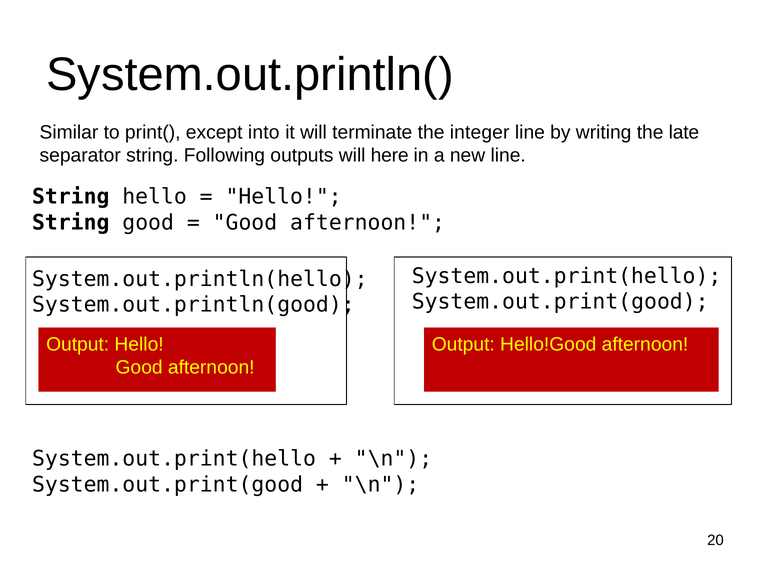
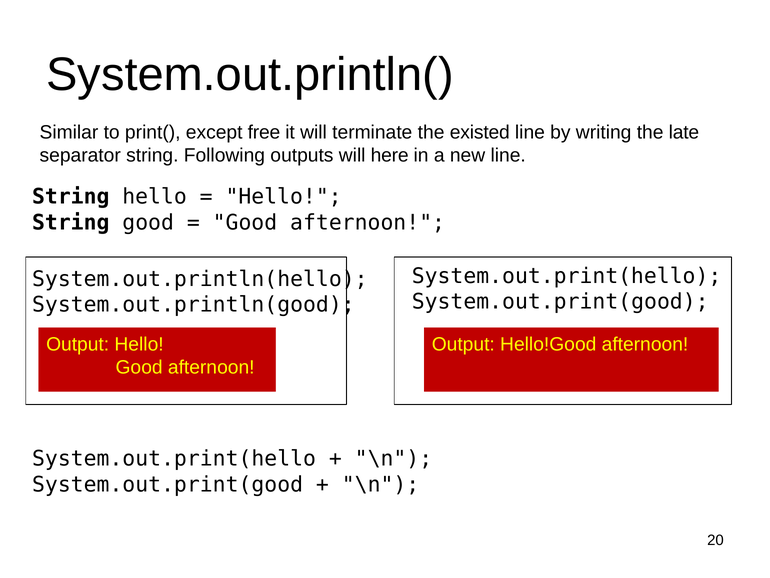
into: into -> free (264, 132)
integer: integer -> existed (480, 132)
